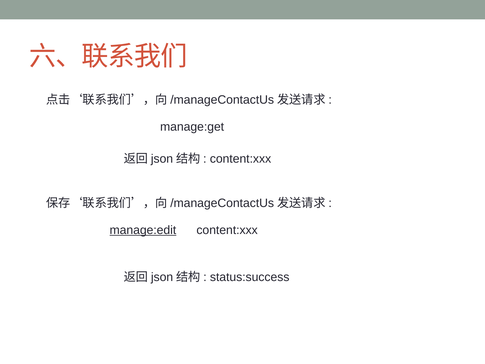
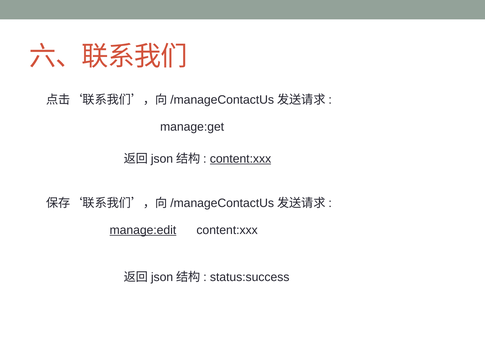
content:xxx underline: none -> present (241, 159)
